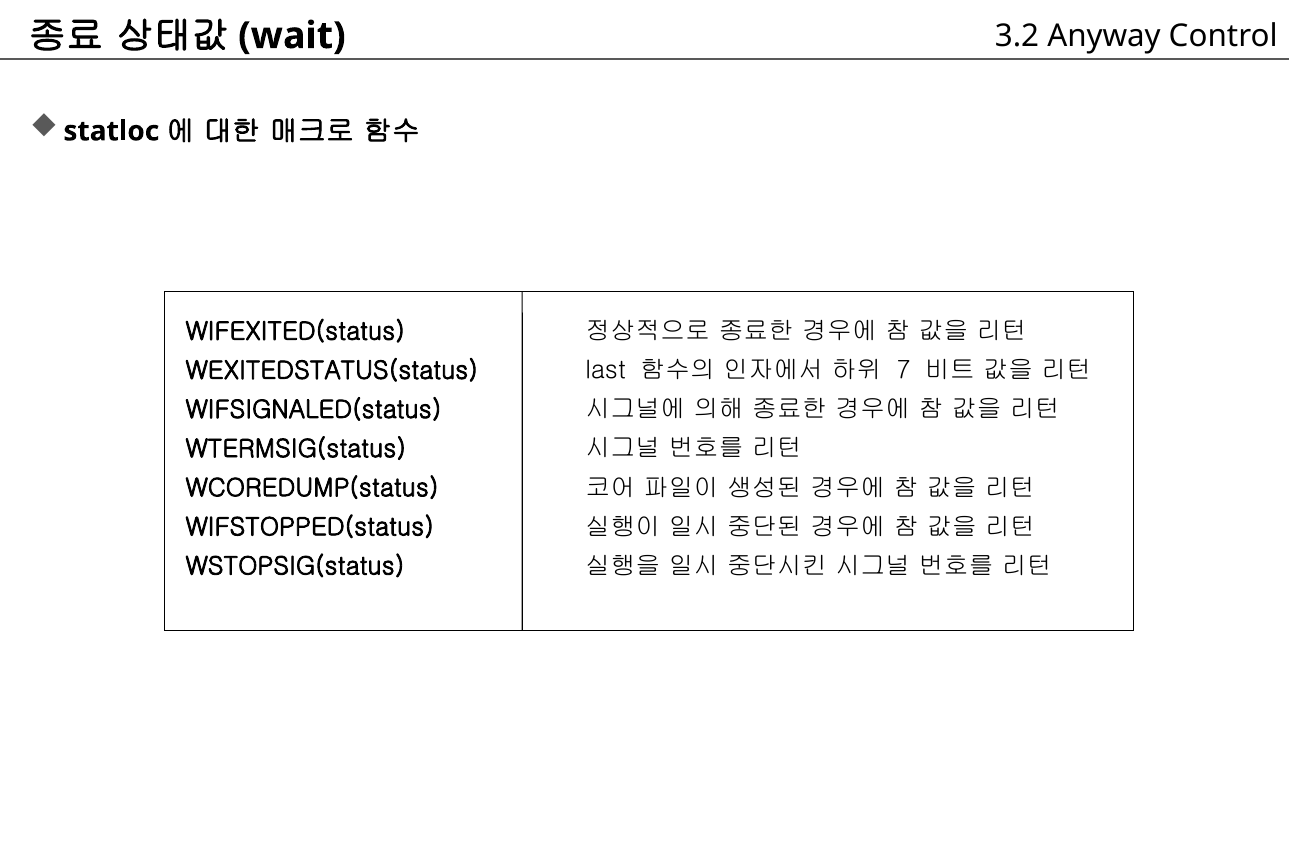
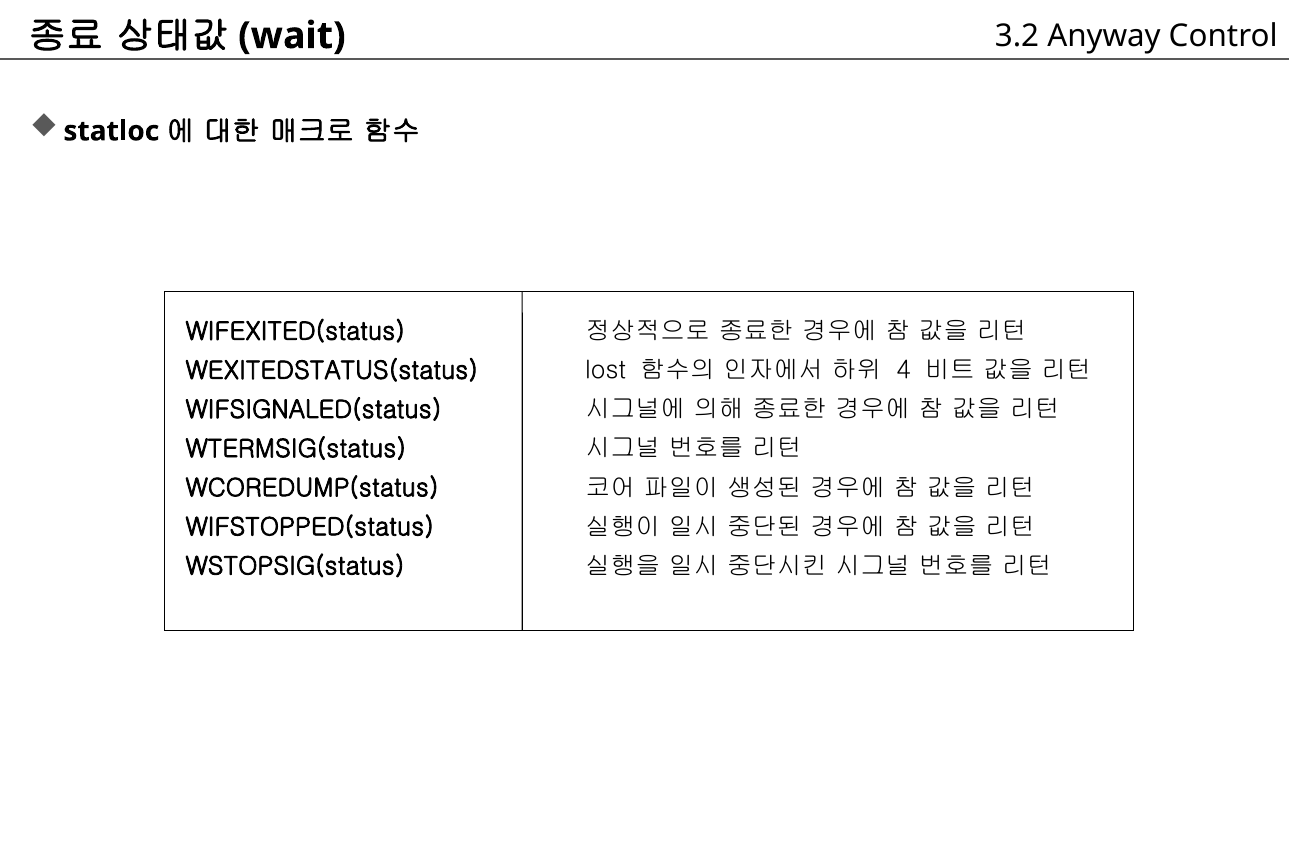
last: last -> lost (606, 370)
7: 7 -> 4 (903, 370)
